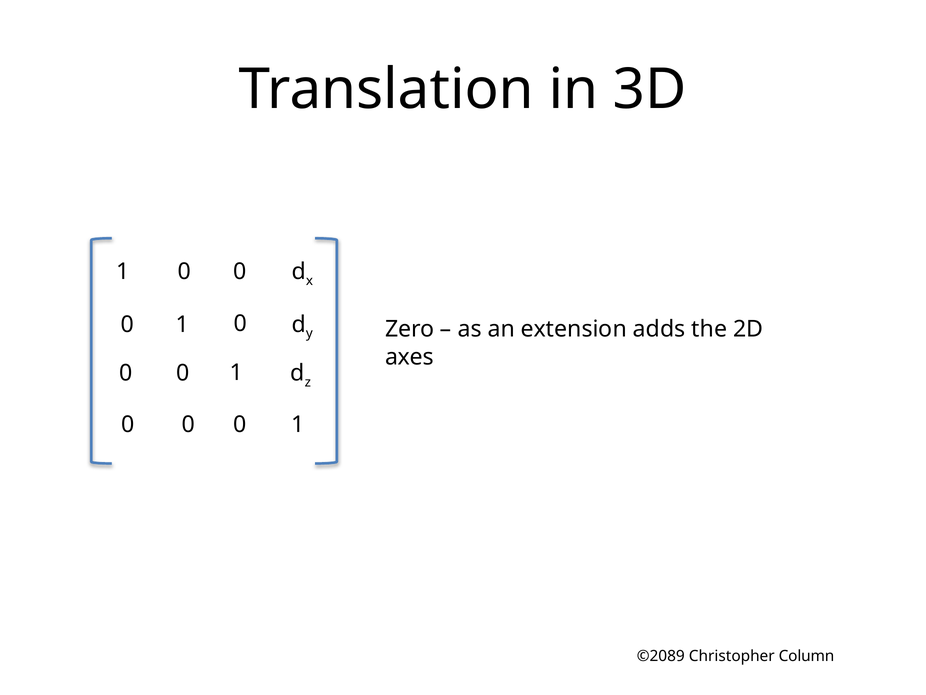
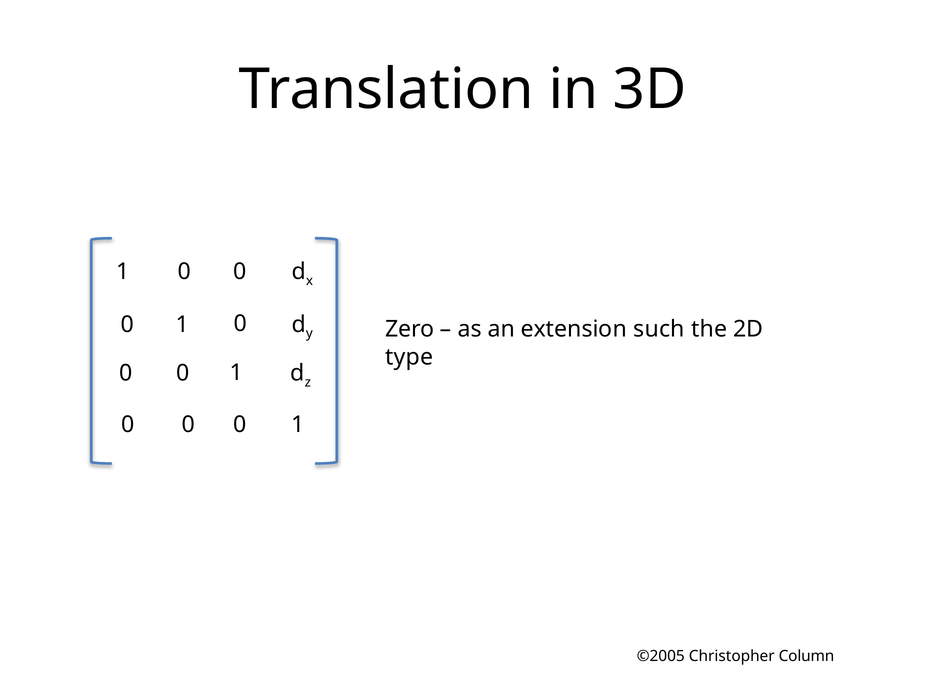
adds: adds -> such (659, 329)
axes: axes -> type (409, 357)
©2089: ©2089 -> ©2005 (661, 656)
